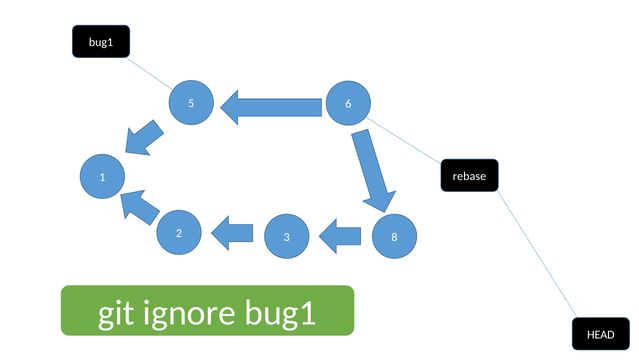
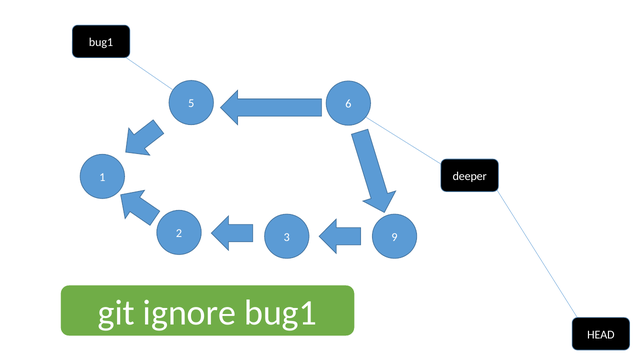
rebase: rebase -> deeper (470, 176)
8: 8 -> 9 (395, 237)
